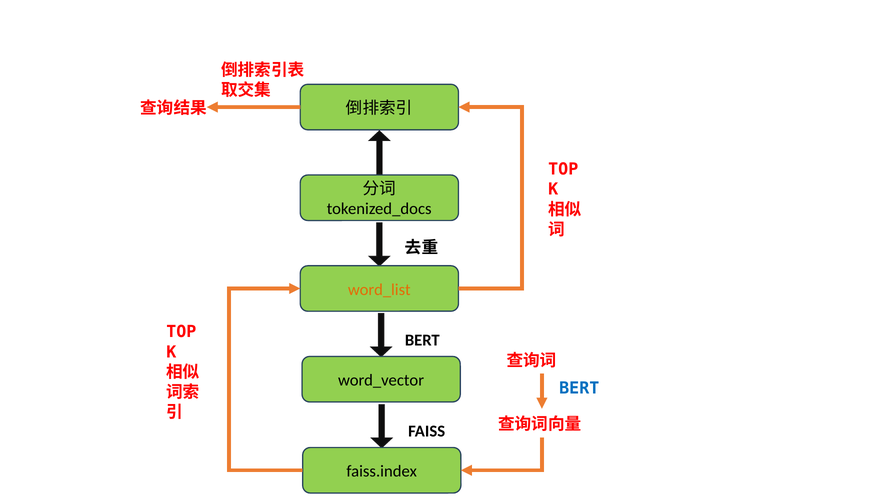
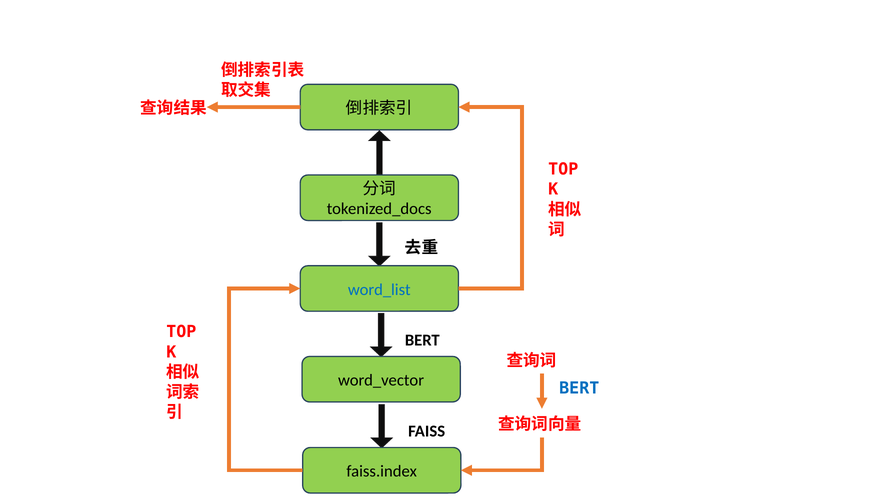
word_list colour: orange -> blue (379, 290)
